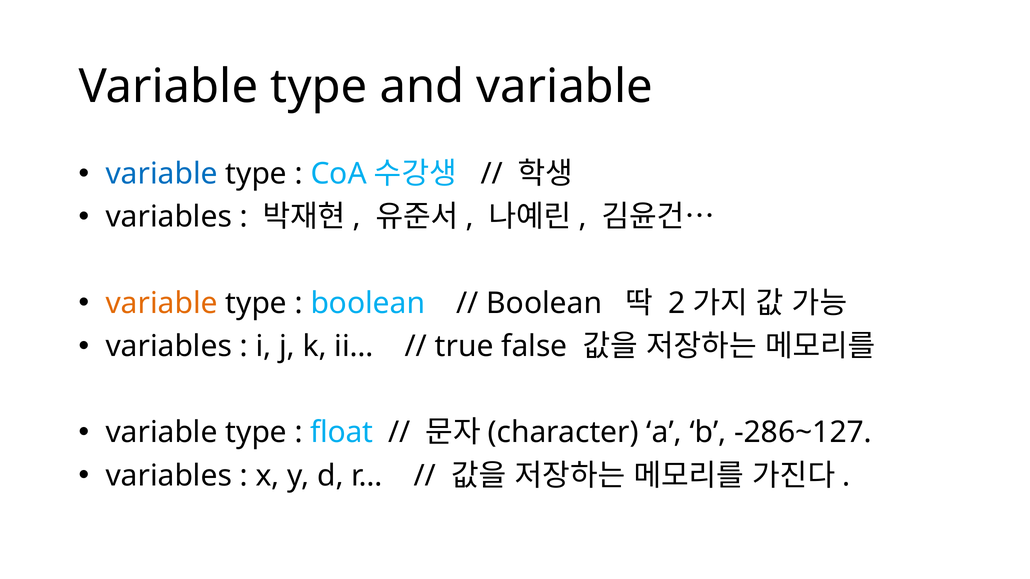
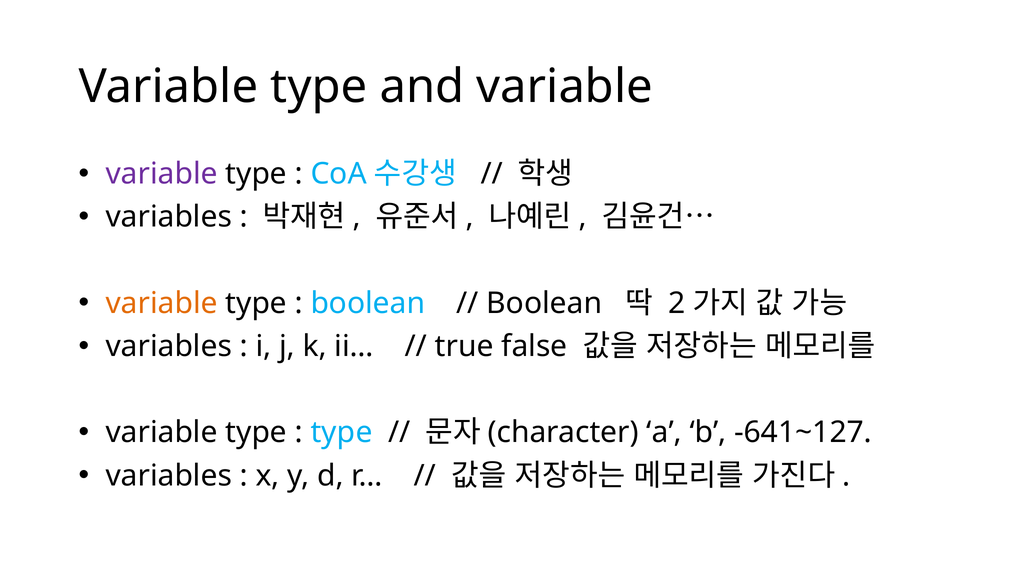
variable colour: blue -> purple (162, 174)
float: float -> type (342, 433)
-286~127: -286~127 -> -641~127 (803, 433)
